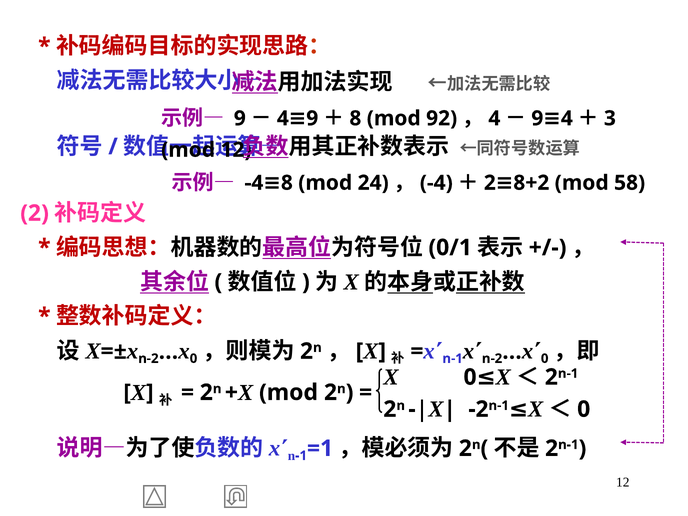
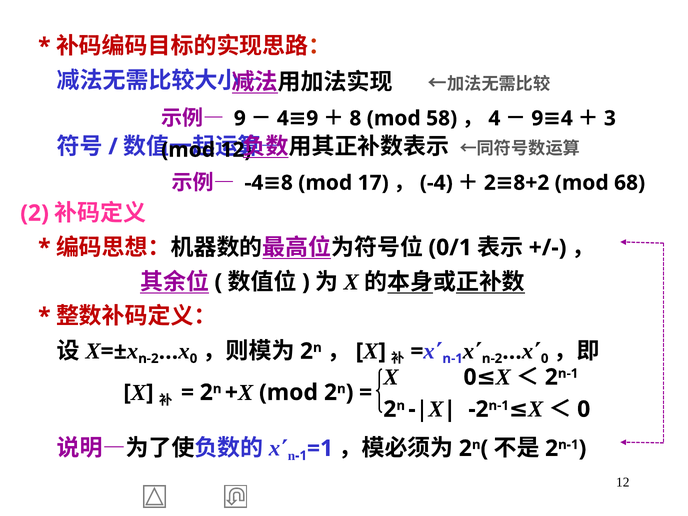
92: 92 -> 58 (442, 118)
58: 58 -> 68 (630, 183)
24: 24 -> 17 (373, 183)
